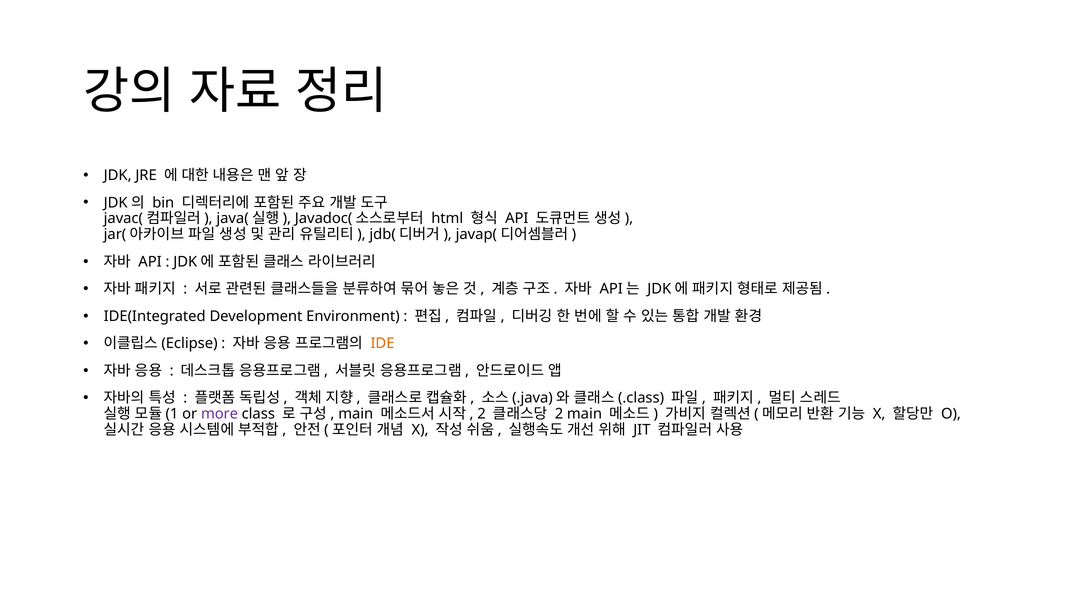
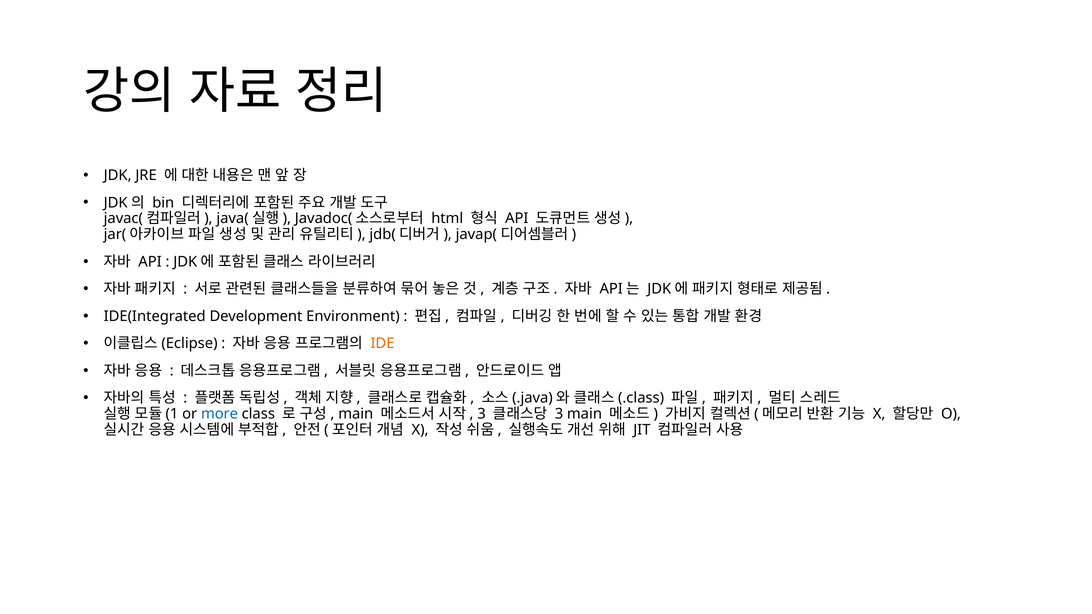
more colour: purple -> blue (220, 414)
2: 2 -> 3 (482, 414)
2: 2 -> 3 (559, 414)
